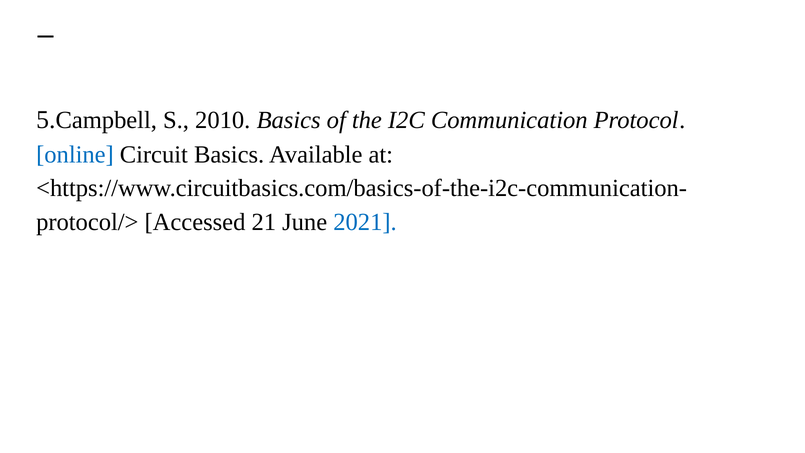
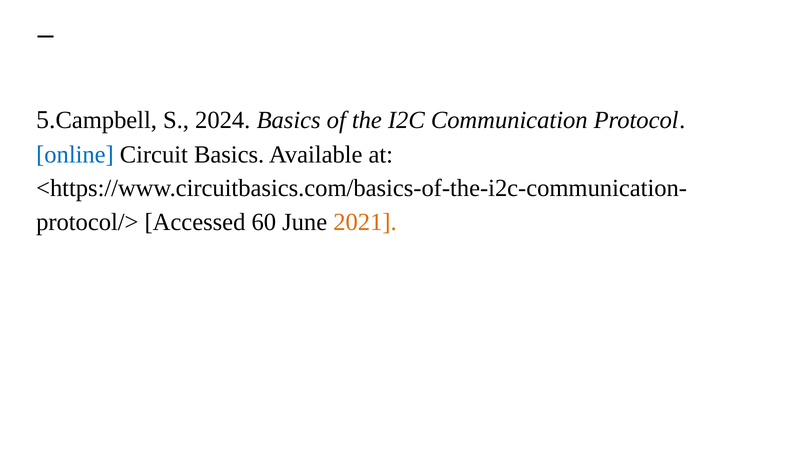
2010: 2010 -> 2024 (223, 120)
21: 21 -> 60 (264, 222)
2021 colour: blue -> orange (365, 222)
